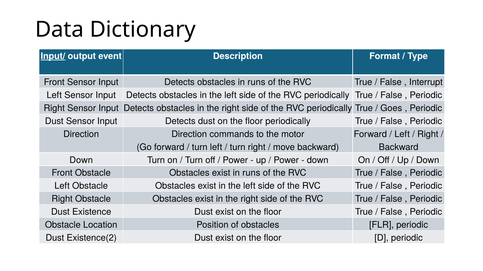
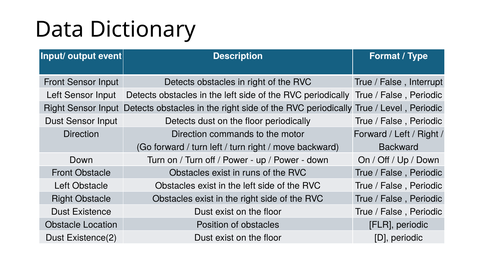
Input/ underline: present -> none (53, 56)
obstacles in runs: runs -> right (256, 83)
Goes: Goes -> Level (391, 108)
